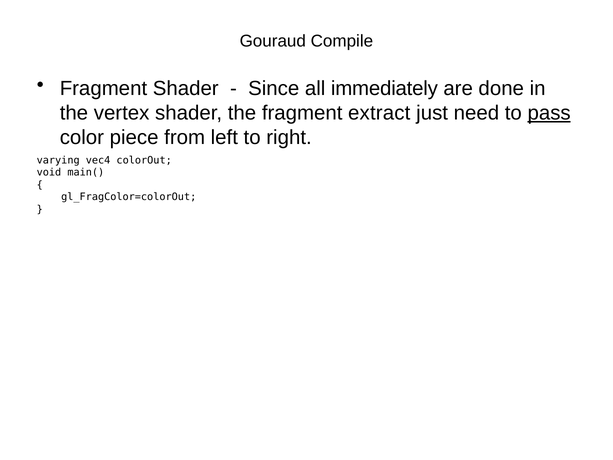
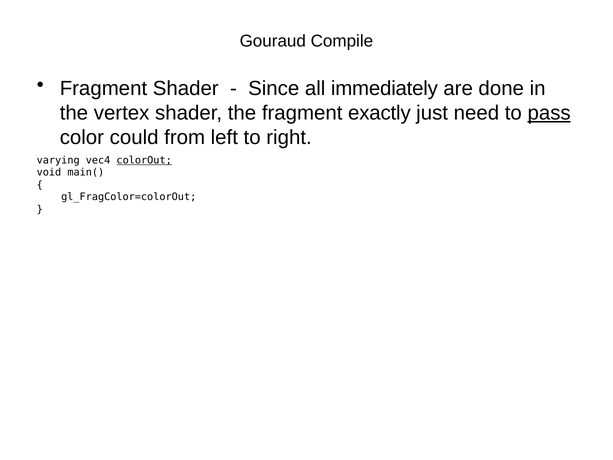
extract: extract -> exactly (379, 113)
piece: piece -> could (134, 137)
colorOut underline: none -> present (144, 160)
